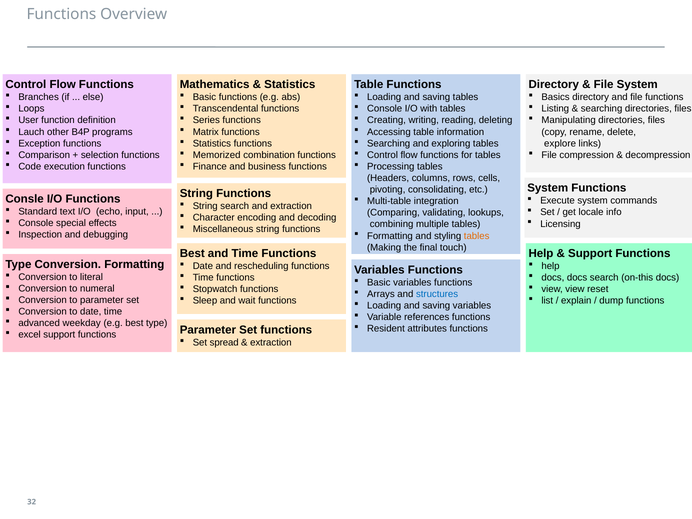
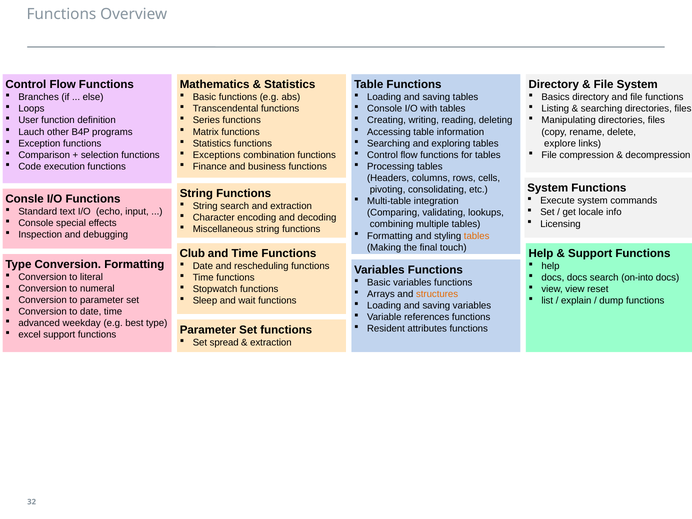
Memorized: Memorized -> Exceptions (217, 155)
Best: Best -> Club (192, 254)
on-this: on-this -> on-into (637, 278)
structures colour: blue -> orange (437, 294)
